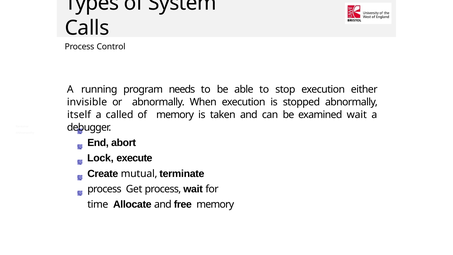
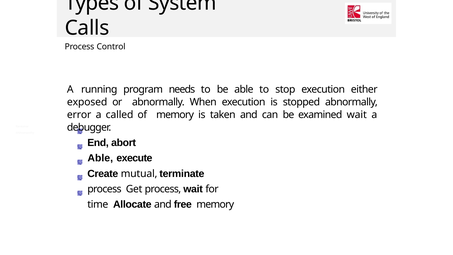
invisible: invisible -> exposed (87, 102)
itself: itself -> error (79, 115)
Lock: Lock -> Able (100, 158)
